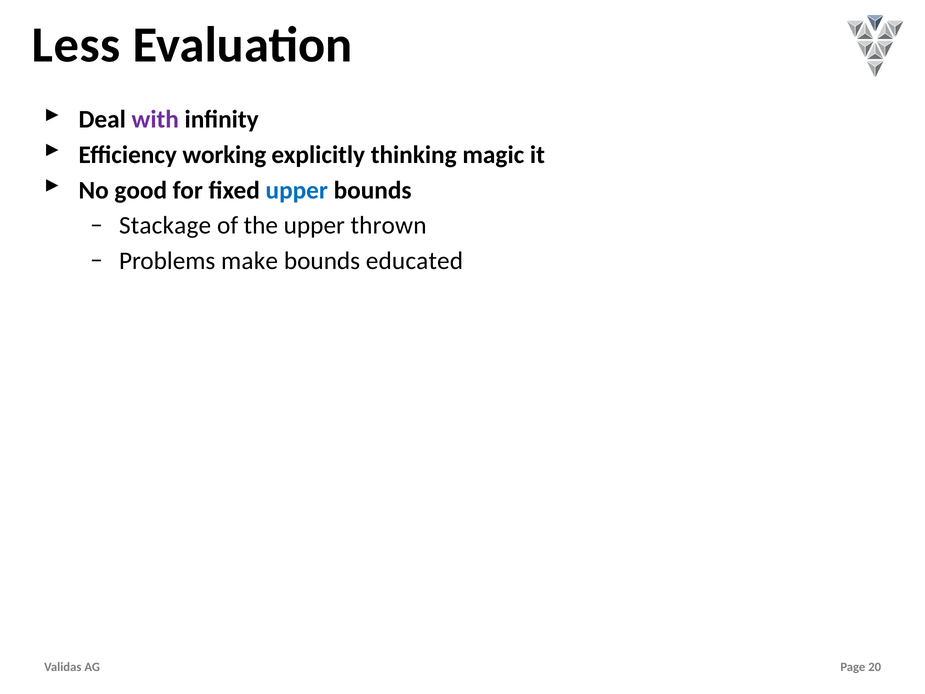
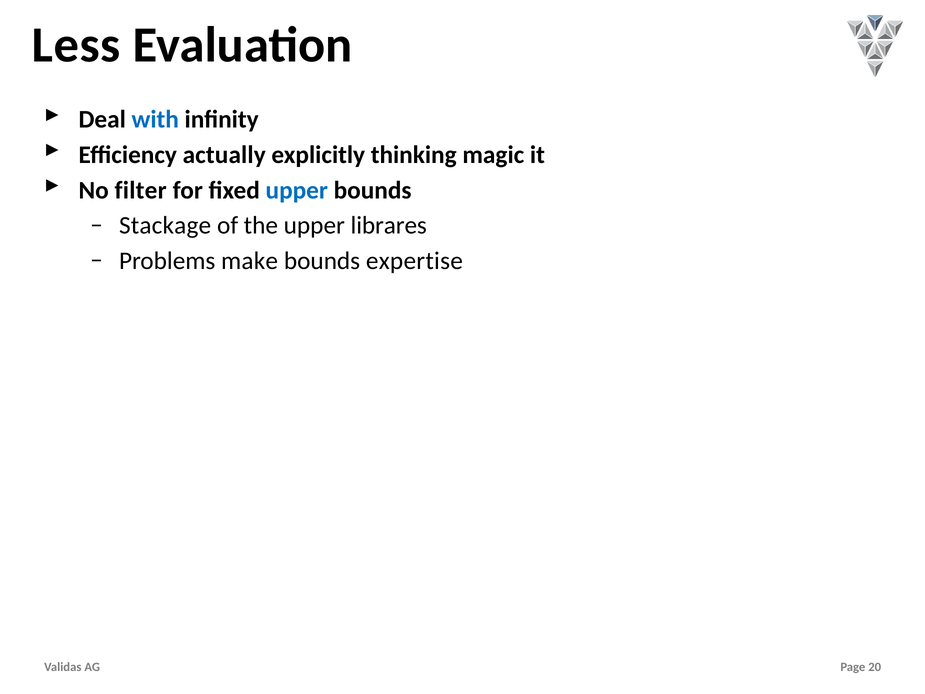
with colour: purple -> blue (155, 119)
working: working -> actually (224, 155)
good: good -> filter (141, 190)
thrown: thrown -> librares (389, 226)
educated: educated -> expertise (414, 261)
